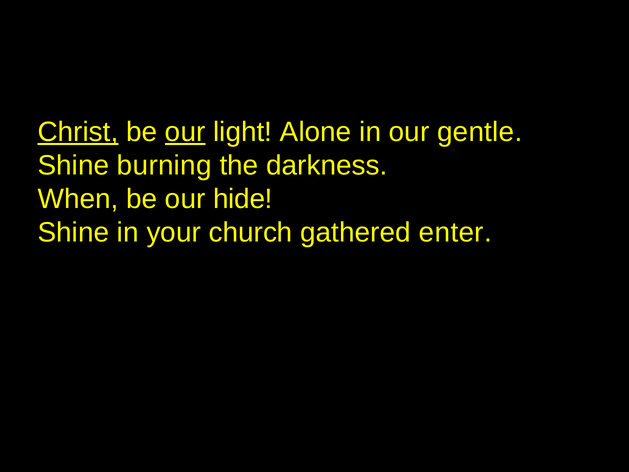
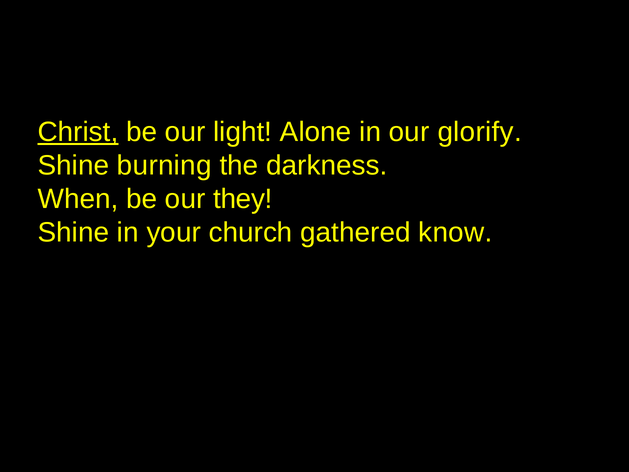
our underline: present -> none (185, 132)
gentle: gentle -> glorify (480, 132)
hide: hide -> they (243, 199)
enter: enter -> know (455, 233)
